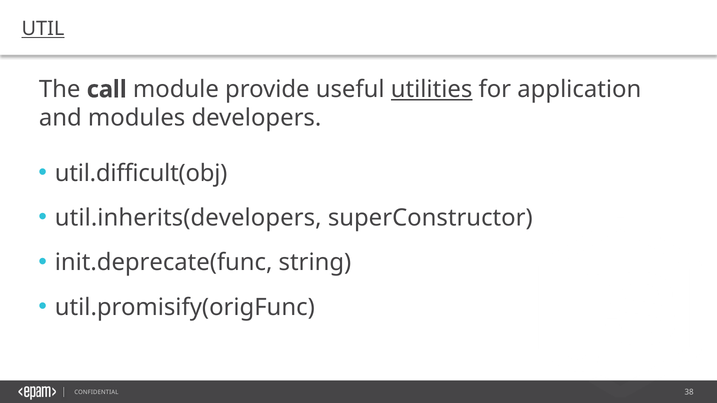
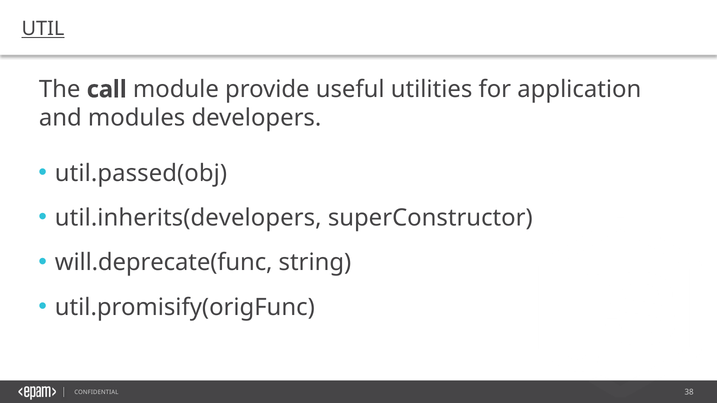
utilities underline: present -> none (432, 90)
util.difficult(obj: util.difficult(obj -> util.passed(obj (141, 173)
init.deprecate(func: init.deprecate(func -> will.deprecate(func (164, 263)
